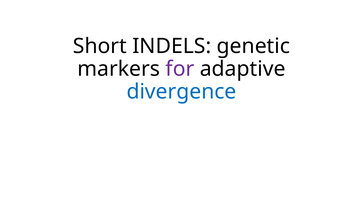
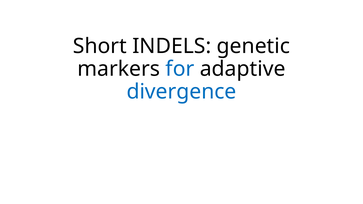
for colour: purple -> blue (180, 69)
